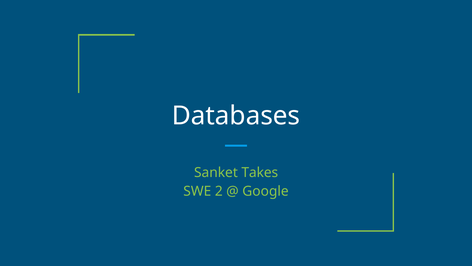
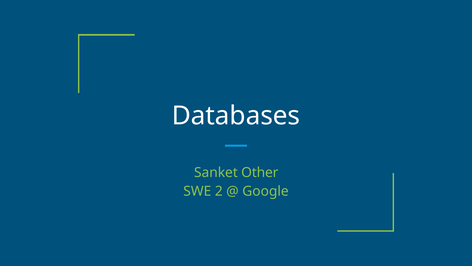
Takes: Takes -> Other (260, 172)
